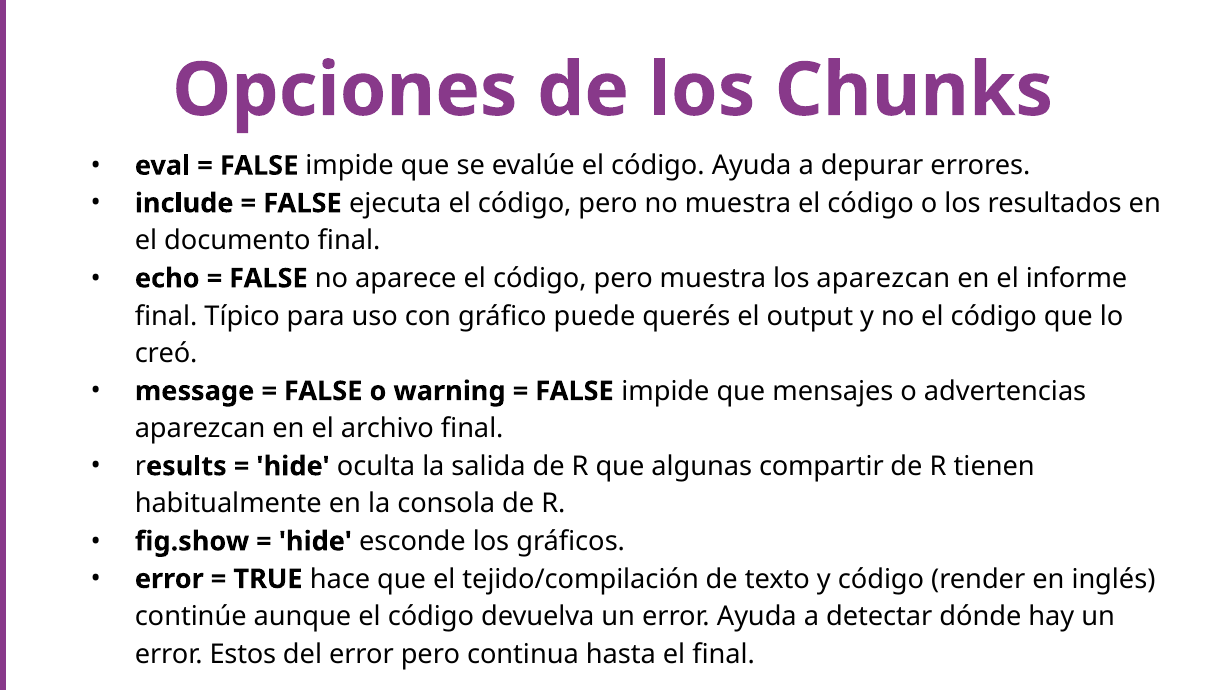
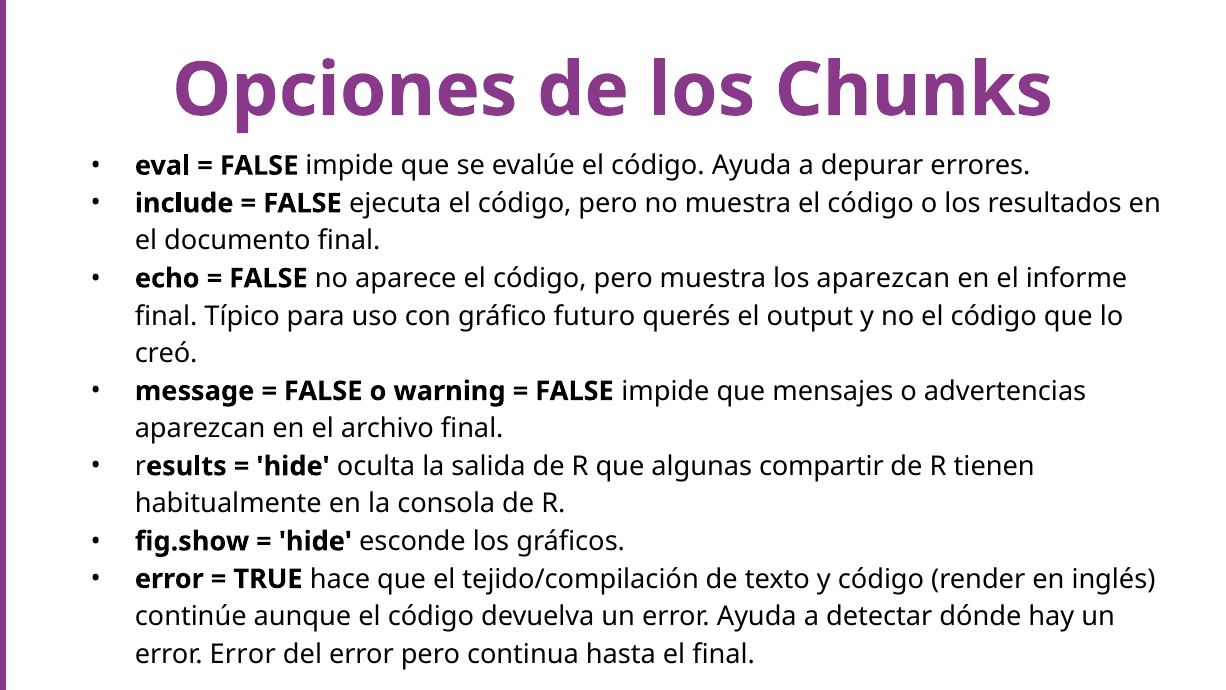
puede: puede -> futuro (594, 316)
error Estos: Estos -> Error (243, 654)
